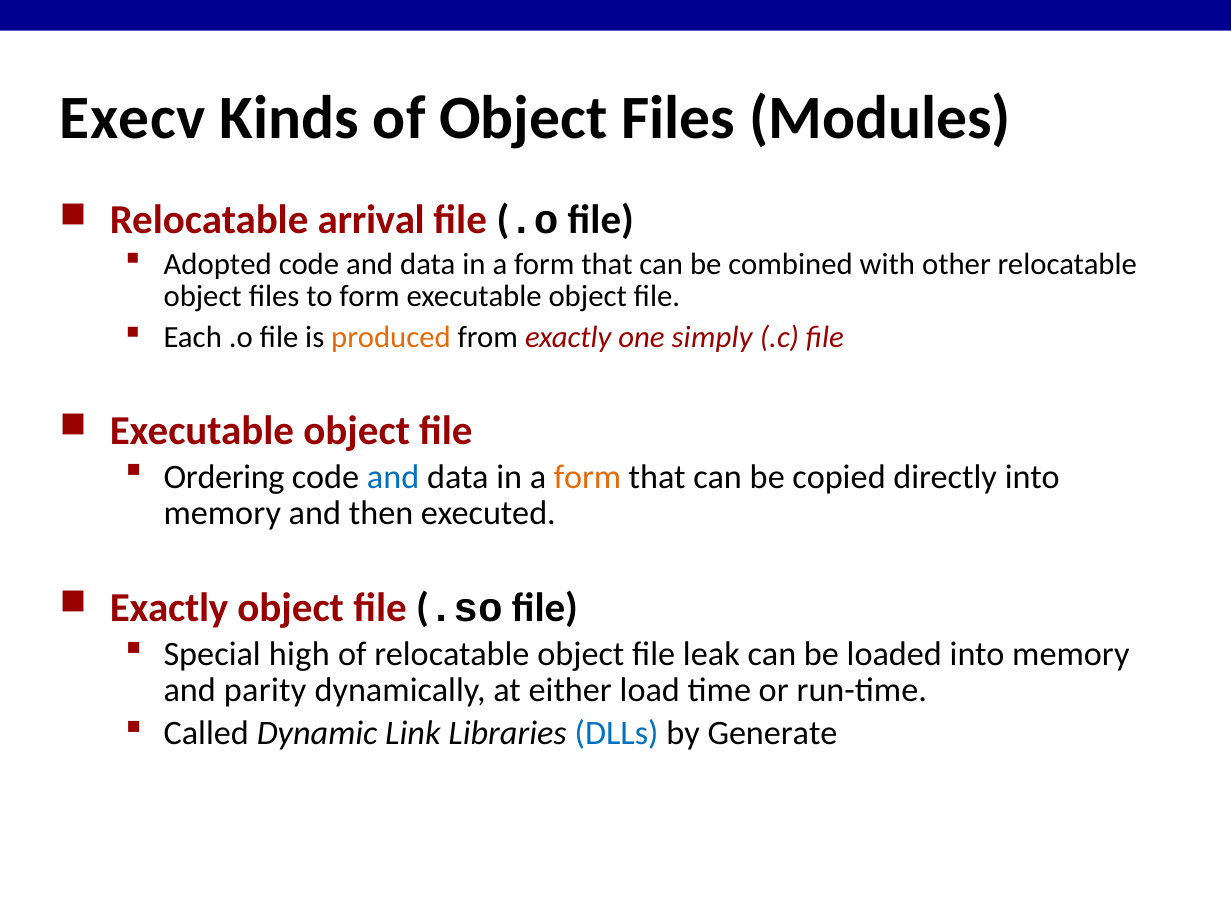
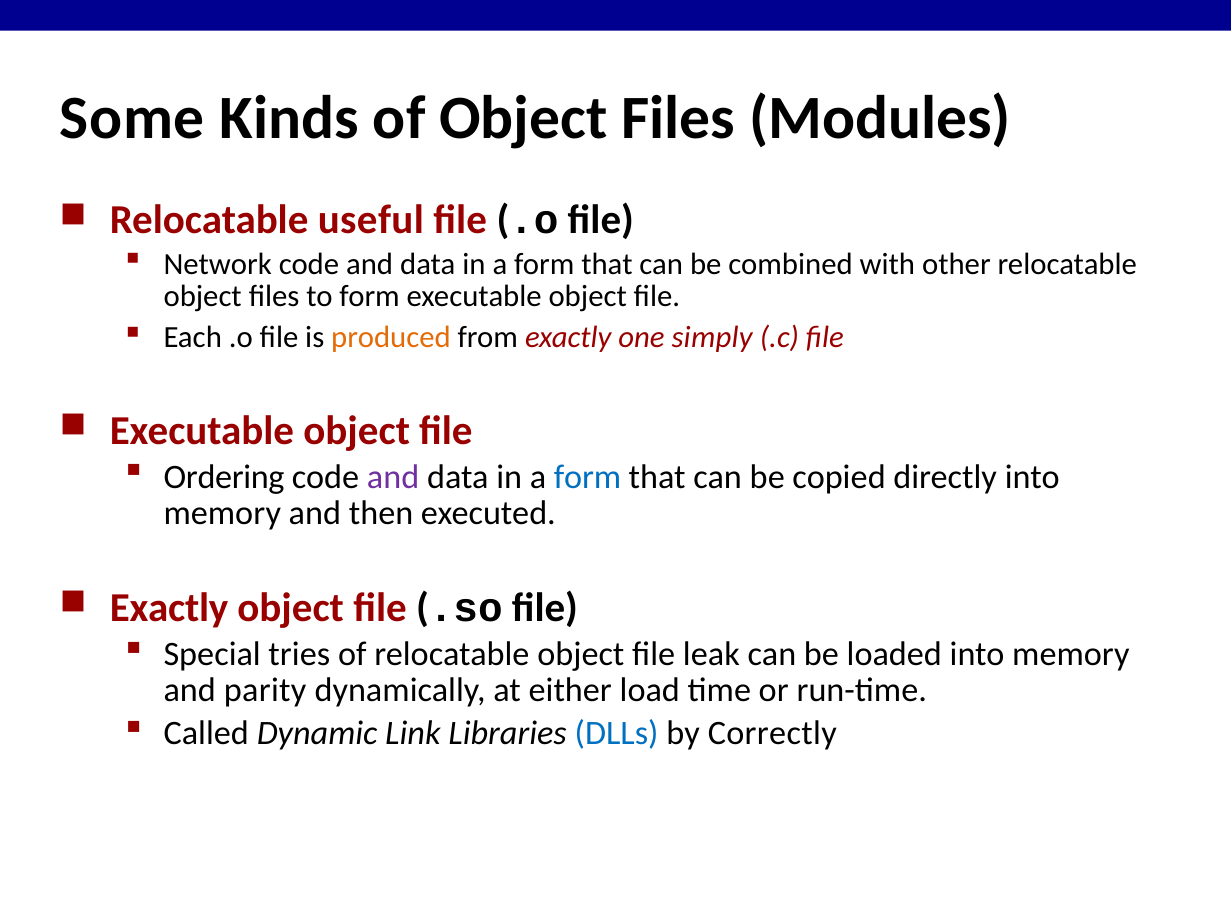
Execv: Execv -> Some (132, 118)
arrival: arrival -> useful (371, 220)
Adopted: Adopted -> Network (218, 264)
and colour: blue -> purple (393, 477)
form colour: orange -> blue (587, 477)
high: high -> tries (299, 654)
Generate: Generate -> Correctly (772, 733)
